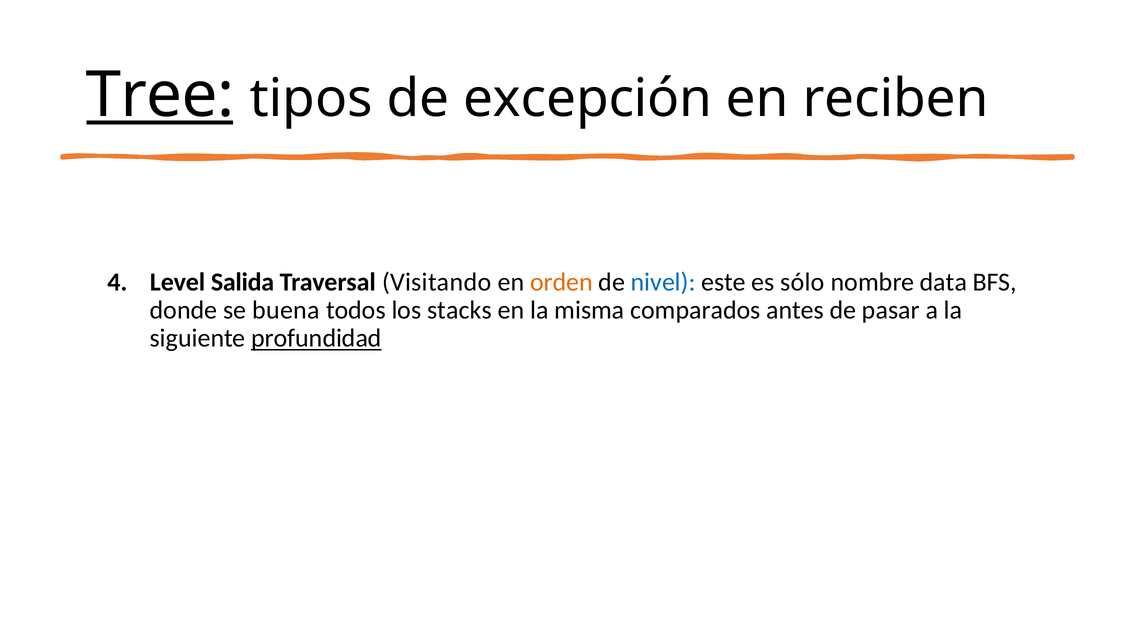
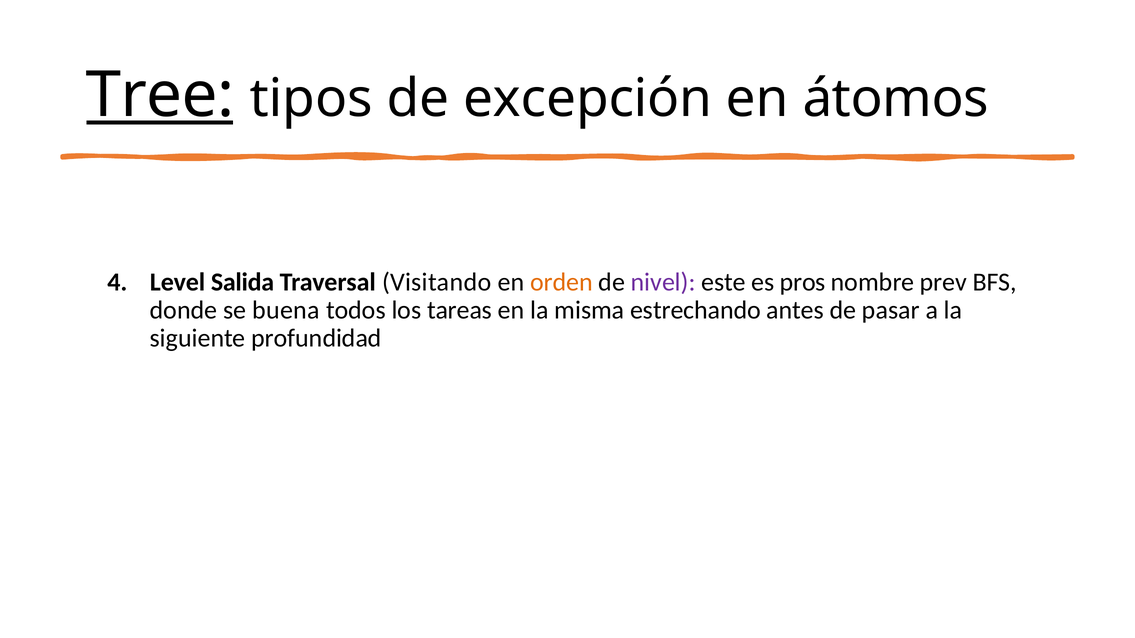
reciben: reciben -> átomos (896, 99)
nivel colour: blue -> purple (663, 282)
sólo: sólo -> pros (803, 282)
data: data -> prev (943, 282)
stacks: stacks -> tareas (460, 311)
comparados: comparados -> estrechando (695, 311)
profundidad underline: present -> none (316, 339)
